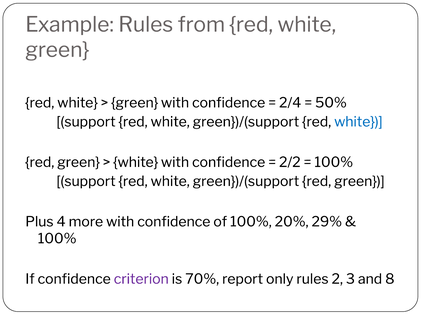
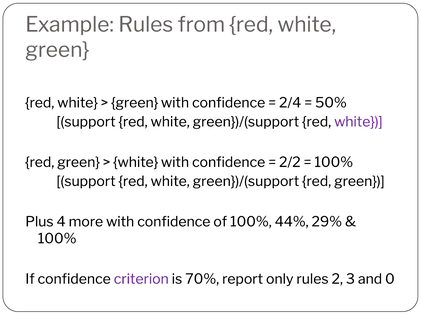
white colour: blue -> purple (358, 122)
20%: 20% -> 44% (292, 222)
8: 8 -> 0 (390, 279)
